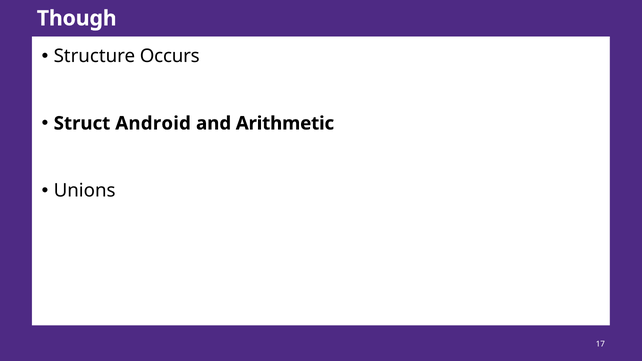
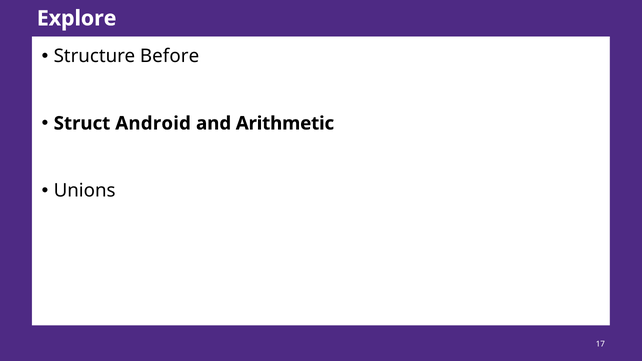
Though: Though -> Explore (77, 18)
Occurs: Occurs -> Before (170, 56)
